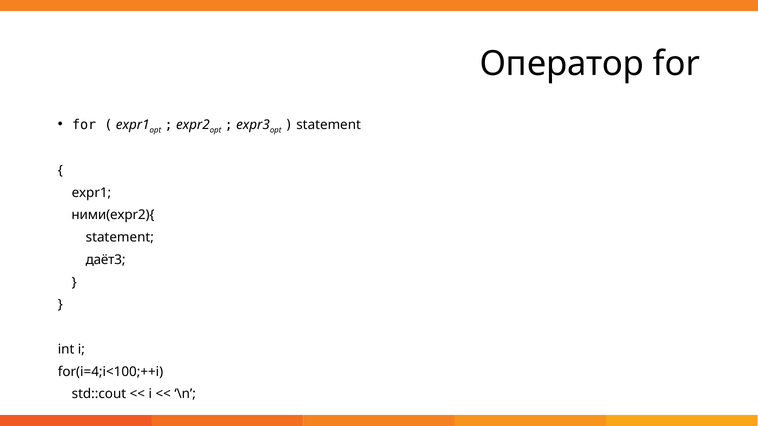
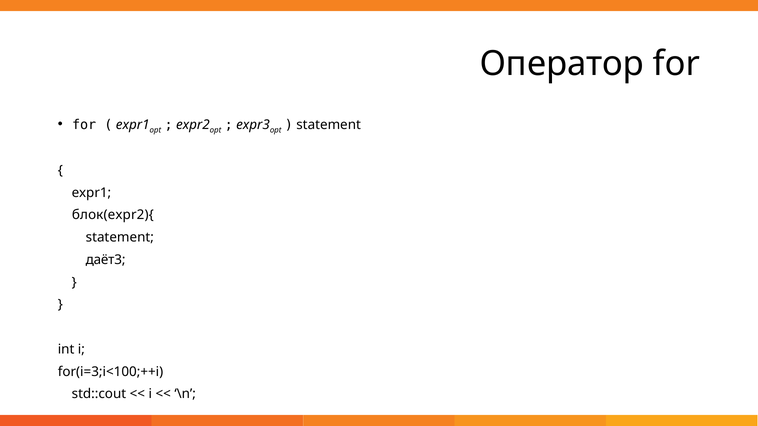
ними(expr2){: ними(expr2){ -> блок(expr2){ (113, 215)
for(i=4;i<100;++i: for(i=4;i<100;++i -> for(i=3;i<100;++i (111, 372)
